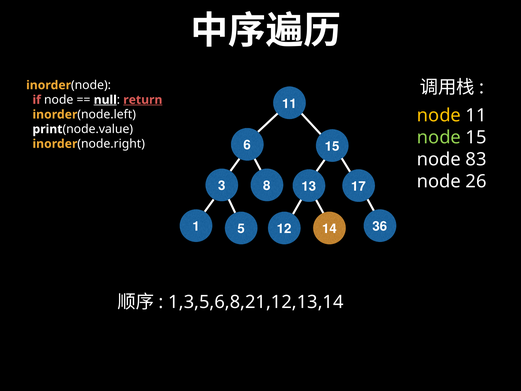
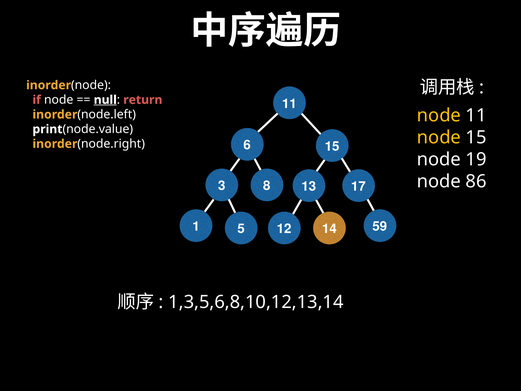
return underline: present -> none (143, 100)
node colour: light green -> yellow (439, 137)
83: 83 -> 19 (476, 159)
26: 26 -> 86 (476, 181)
36: 36 -> 59 (380, 226)
1,3,5,6,8,21,12,13,14: 1,3,5,6,8,21,12,13,14 -> 1,3,5,6,8,10,12,13,14 (256, 302)
